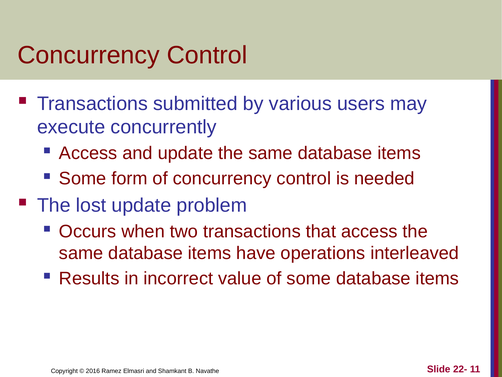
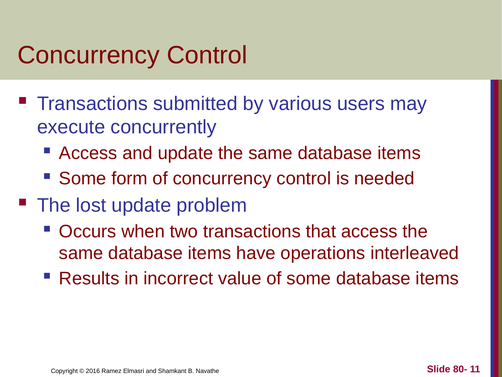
22-: 22- -> 80- (460, 369)
